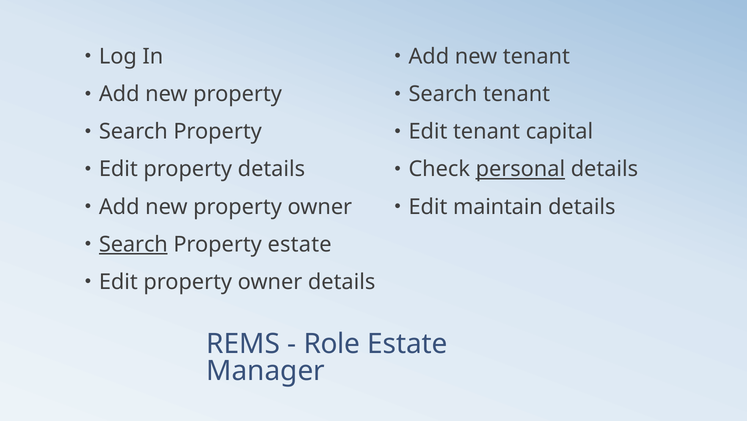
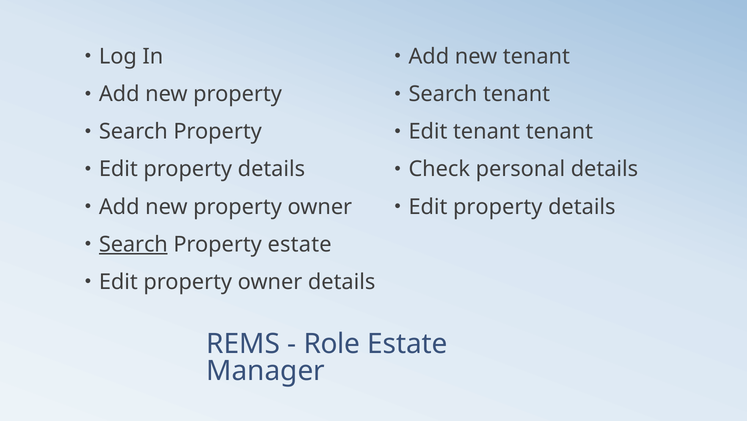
tenant capital: capital -> tenant (559, 131)
personal underline: present -> none (520, 169)
maintain: maintain -> property (498, 206)
